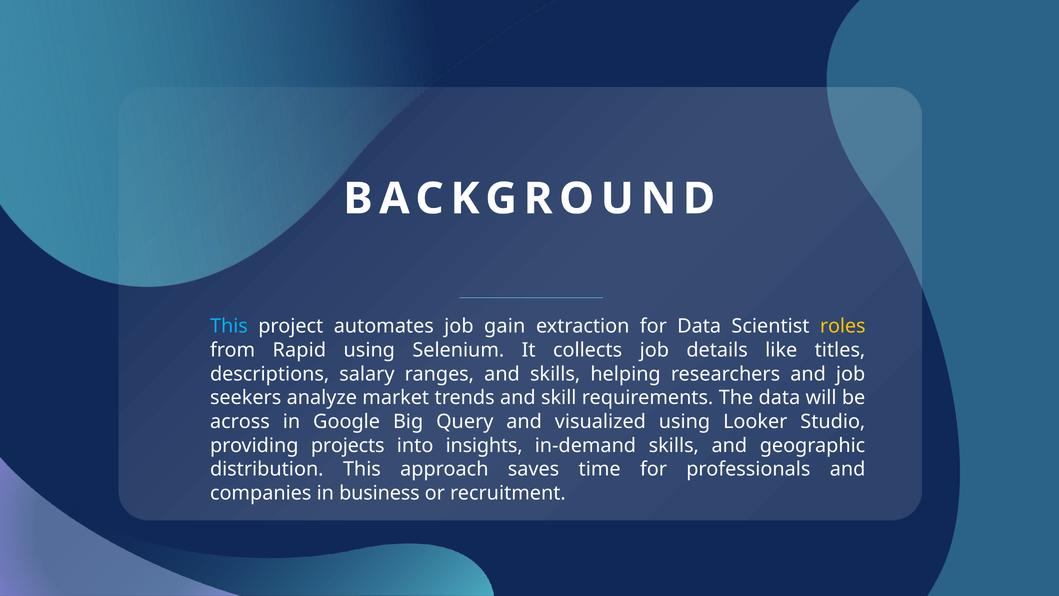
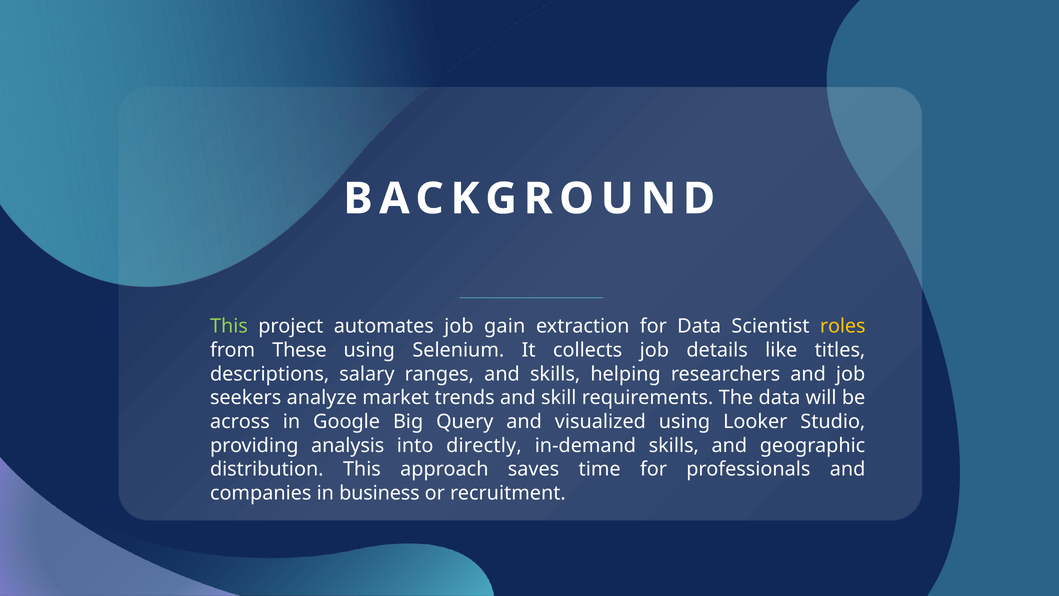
This colour: light blue -> light green (229, 326)
Rapid: Rapid -> These (300, 350)
projects: projects -> analysis (348, 445)
insights: insights -> directly (484, 445)
